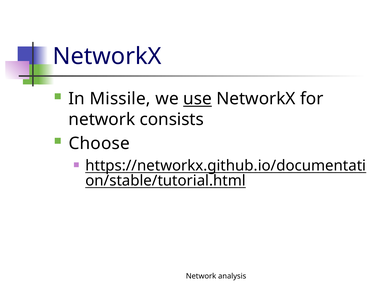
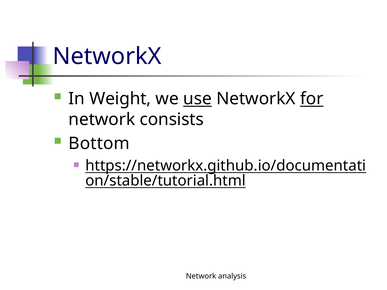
Missile: Missile -> Weight (120, 99)
for underline: none -> present (312, 99)
Choose: Choose -> Bottom (99, 144)
